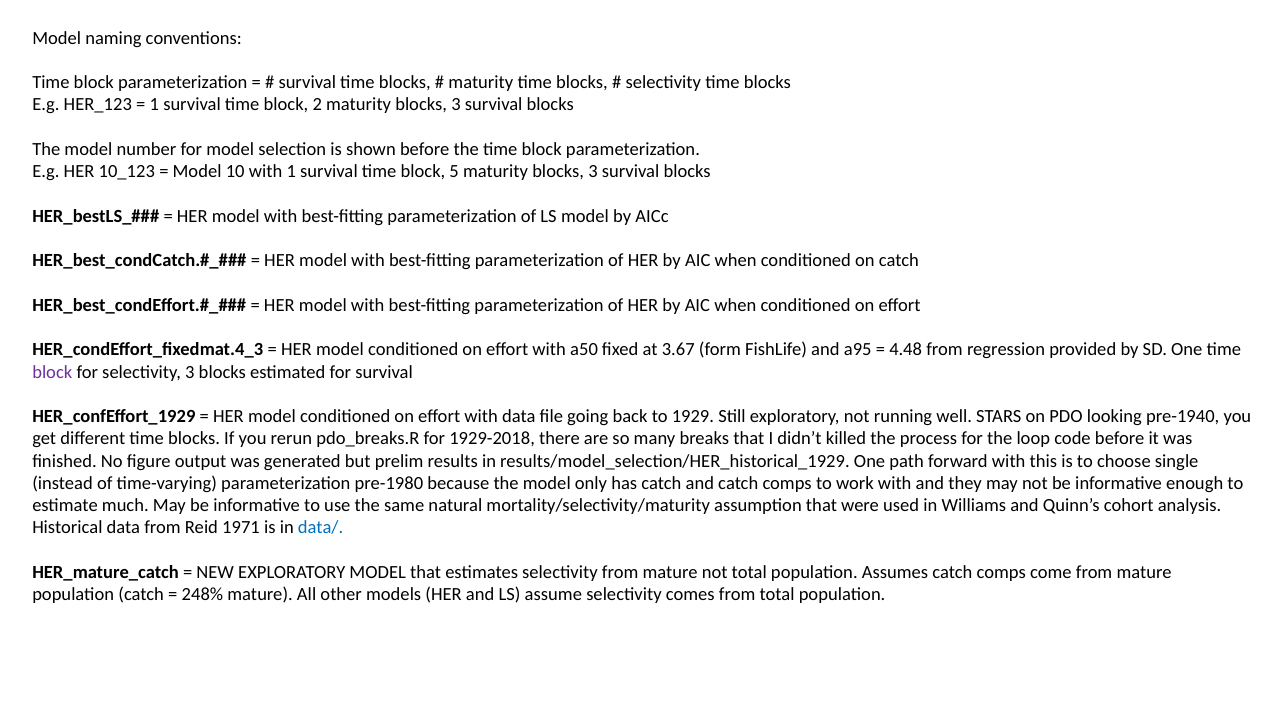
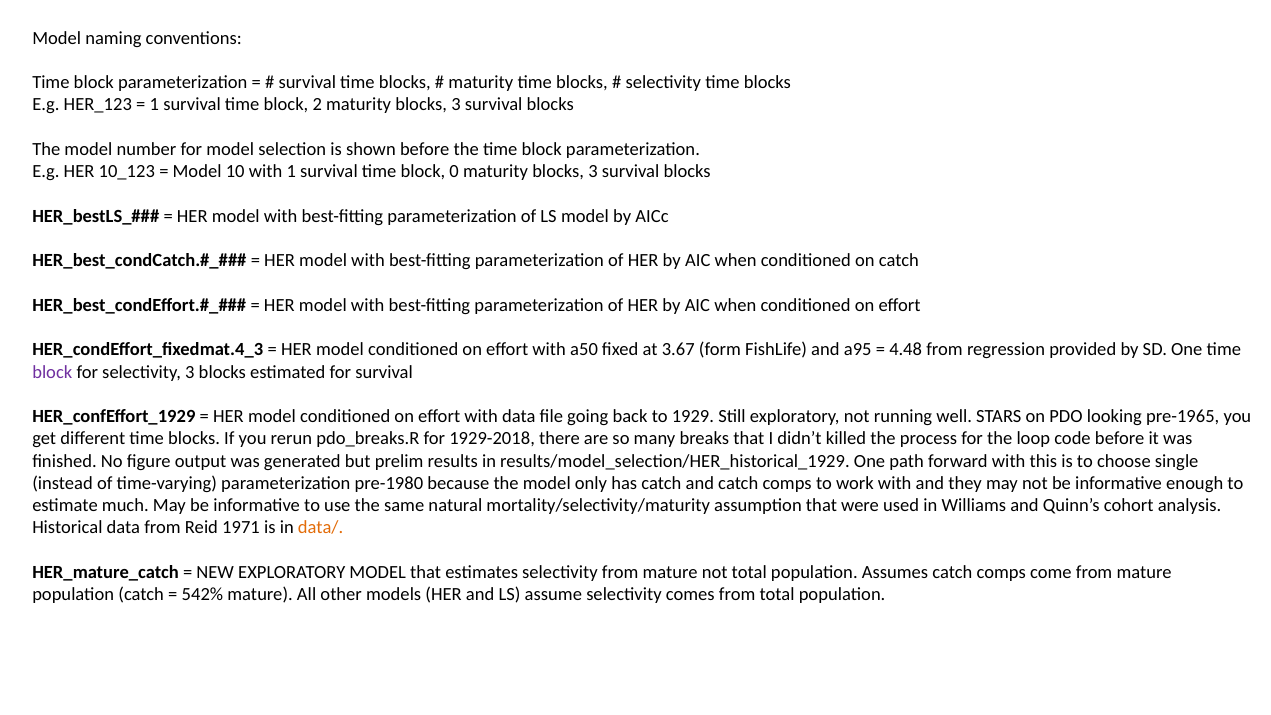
5: 5 -> 0 (454, 172)
pre-1940: pre-1940 -> pre-1965 (1183, 416)
data/ colour: blue -> orange (321, 528)
248%: 248% -> 542% (202, 594)
